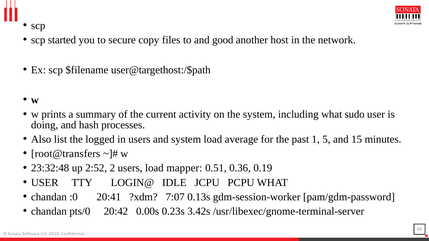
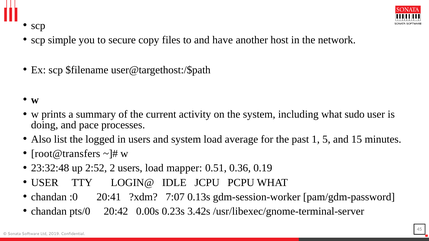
started: started -> simple (62, 40)
good: good -> have (223, 40)
hash: hash -> pace (89, 125)
